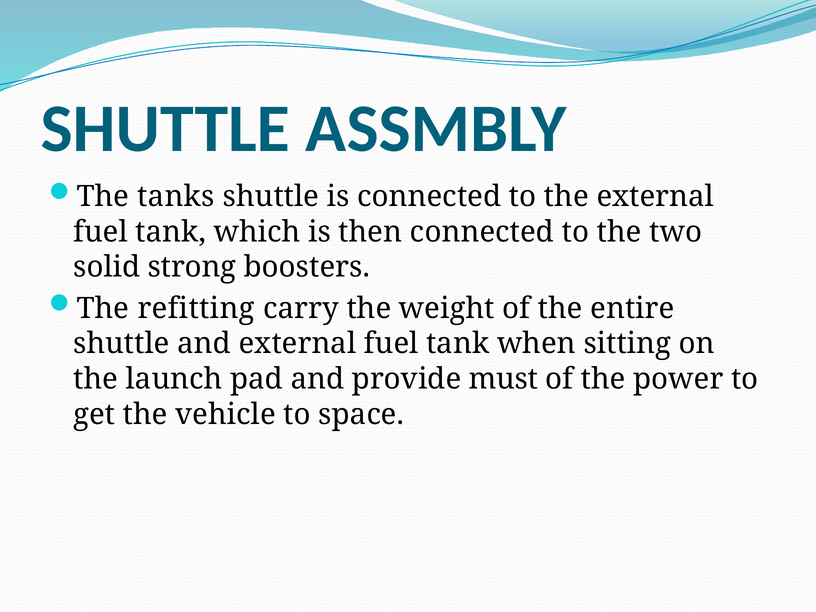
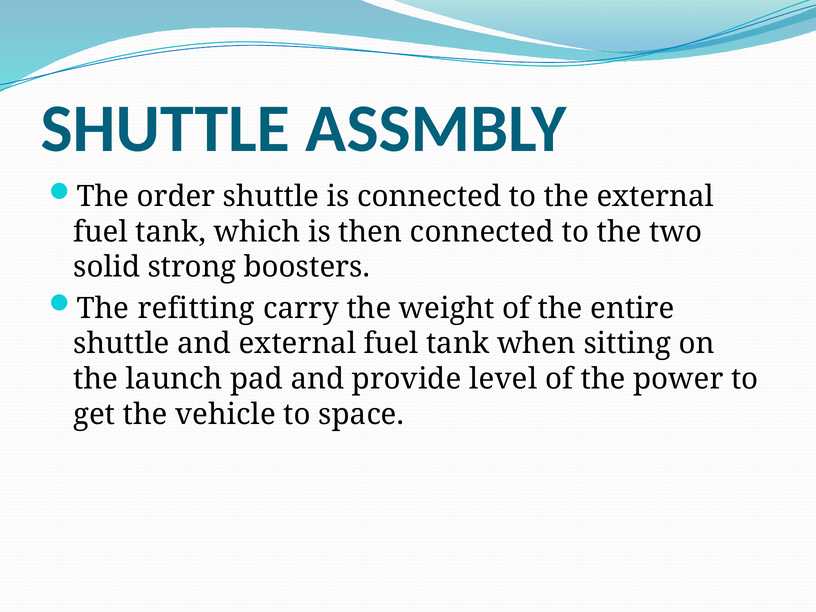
tanks: tanks -> order (176, 196)
must: must -> level (503, 379)
